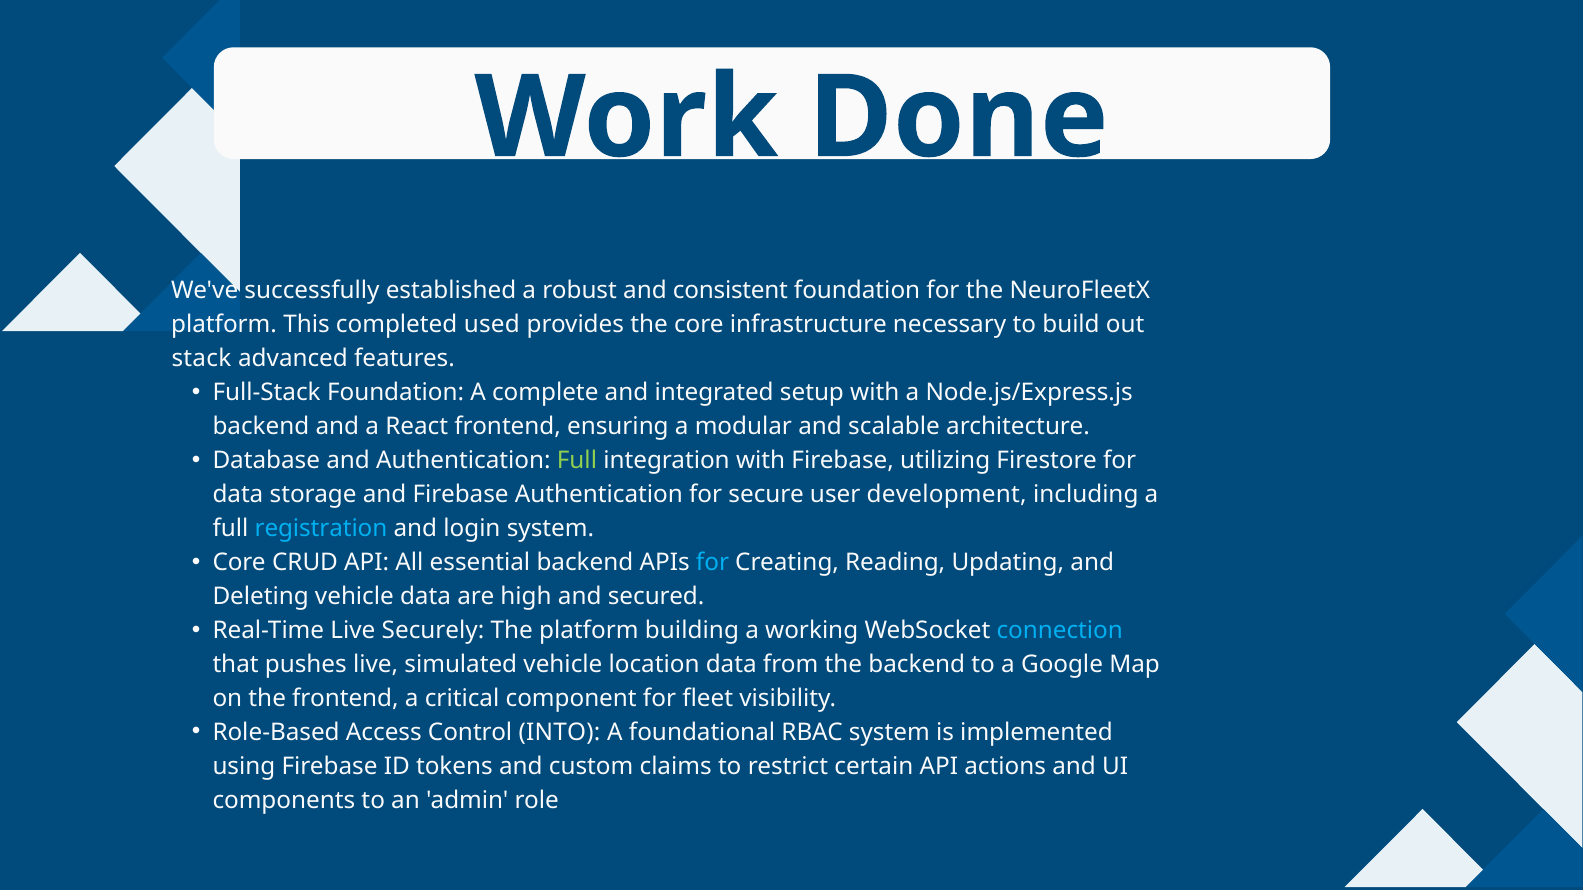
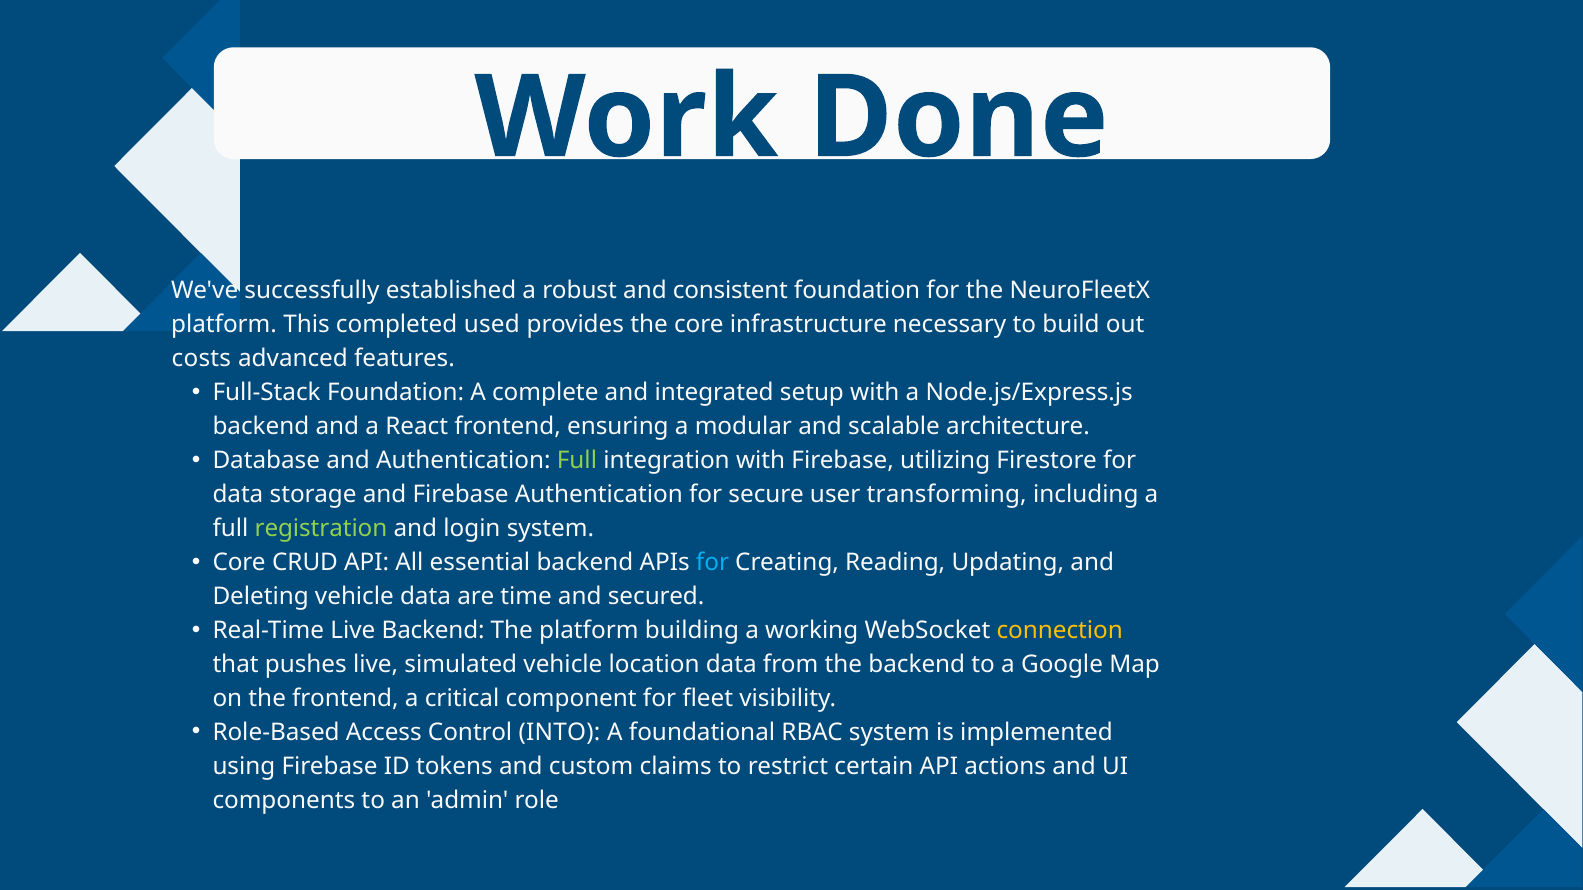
stack: stack -> costs (201, 359)
development: development -> transforming (947, 495)
registration colour: light blue -> light green (321, 529)
high: high -> time (526, 597)
Live Securely: Securely -> Backend (433, 631)
connection colour: light blue -> yellow (1060, 631)
